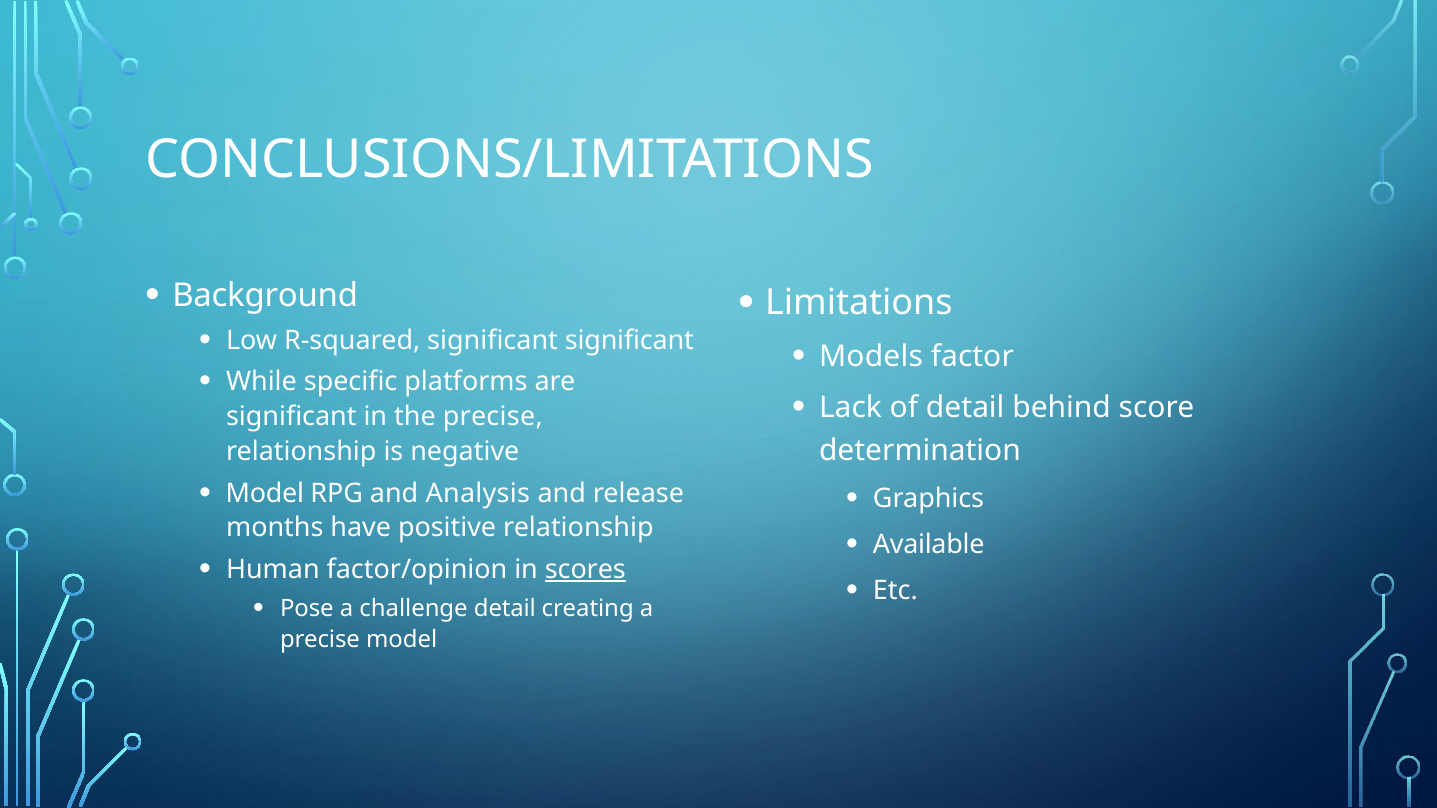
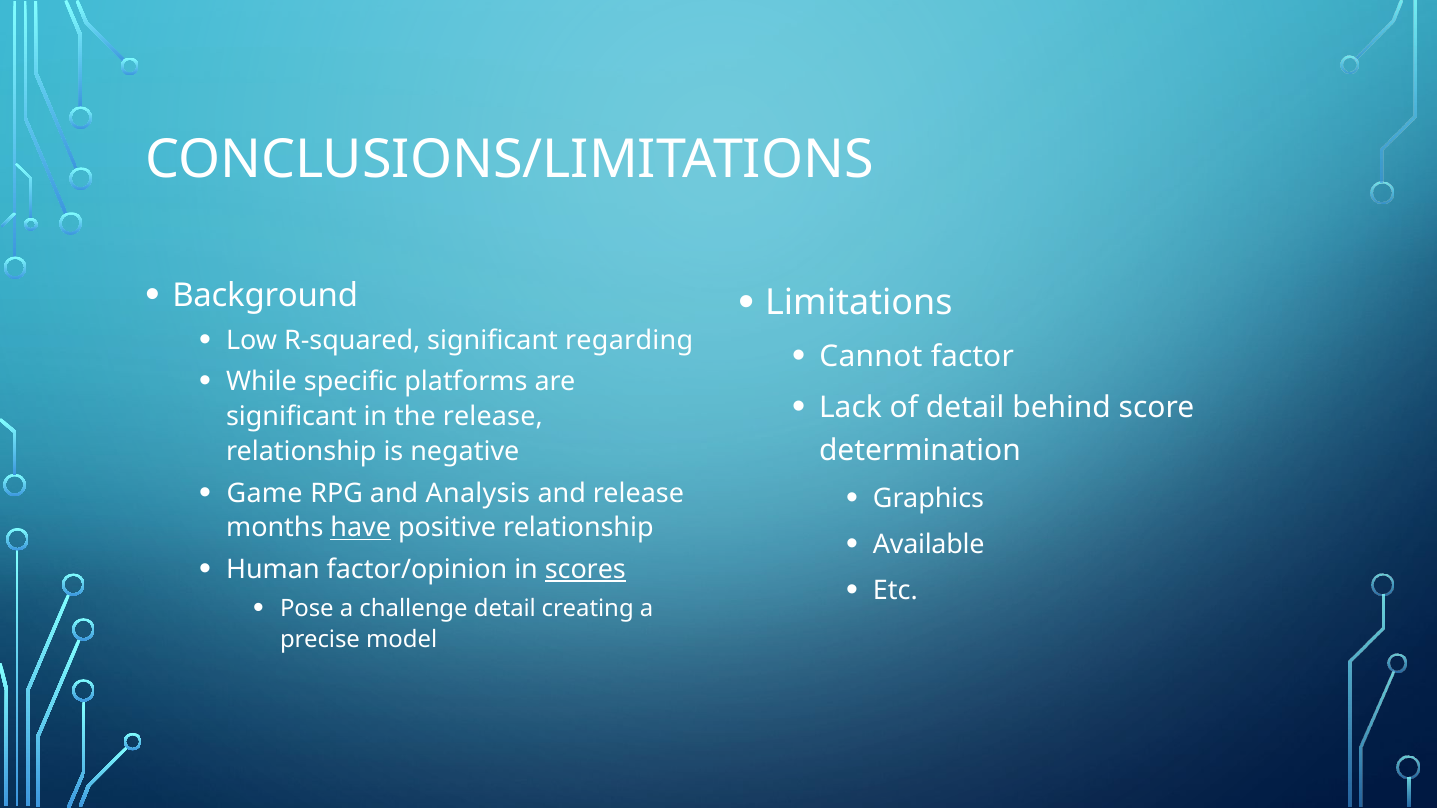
significant significant: significant -> regarding (629, 340)
Models: Models -> Cannot (871, 357)
the precise: precise -> release (493, 417)
Model: Model -> Game (265, 493)
have underline: none -> present (361, 528)
